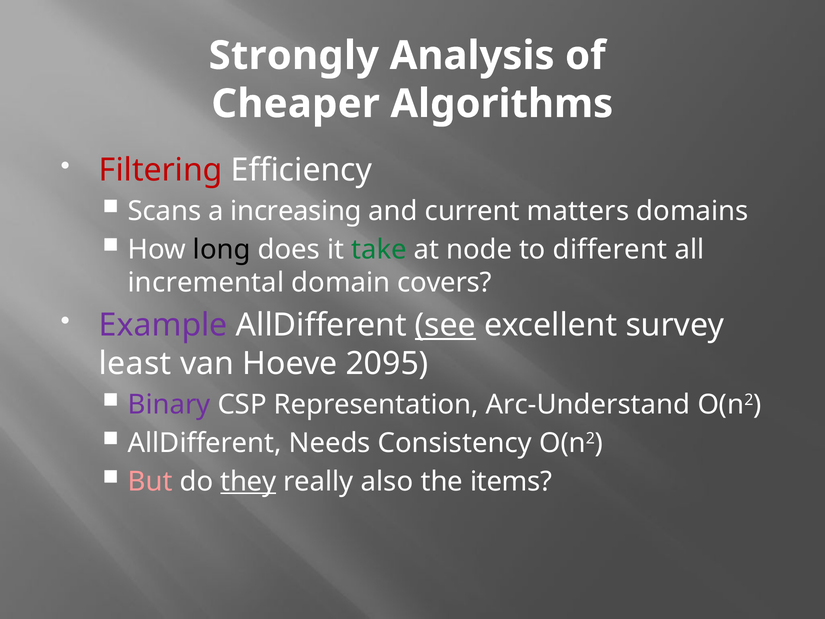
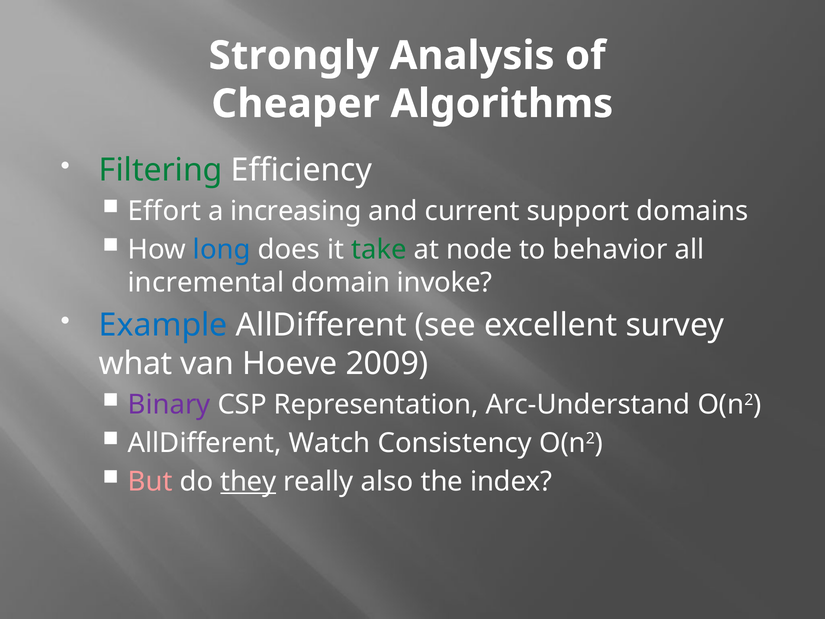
Filtering colour: red -> green (161, 170)
Scans: Scans -> Effort (164, 211)
matters: matters -> support (578, 211)
long colour: black -> blue (222, 249)
different: different -> behavior (610, 249)
covers: covers -> invoke (445, 282)
Example colour: purple -> blue (163, 325)
see underline: present -> none (445, 325)
least: least -> what (135, 363)
2095: 2095 -> 2009 (387, 363)
Needs: Needs -> Watch (330, 443)
items: items -> index (511, 481)
